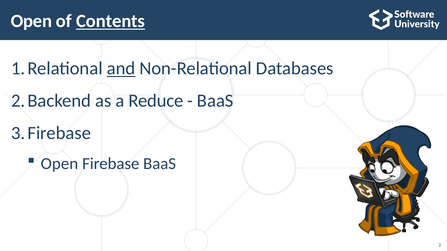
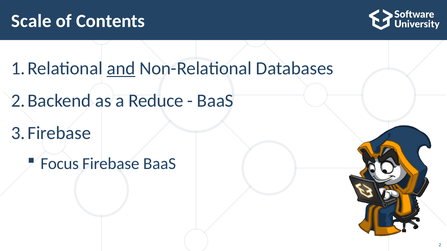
Open: Open -> Scale (31, 21)
Contents underline: present -> none (111, 21)
Open: Open -> Focus (60, 164)
